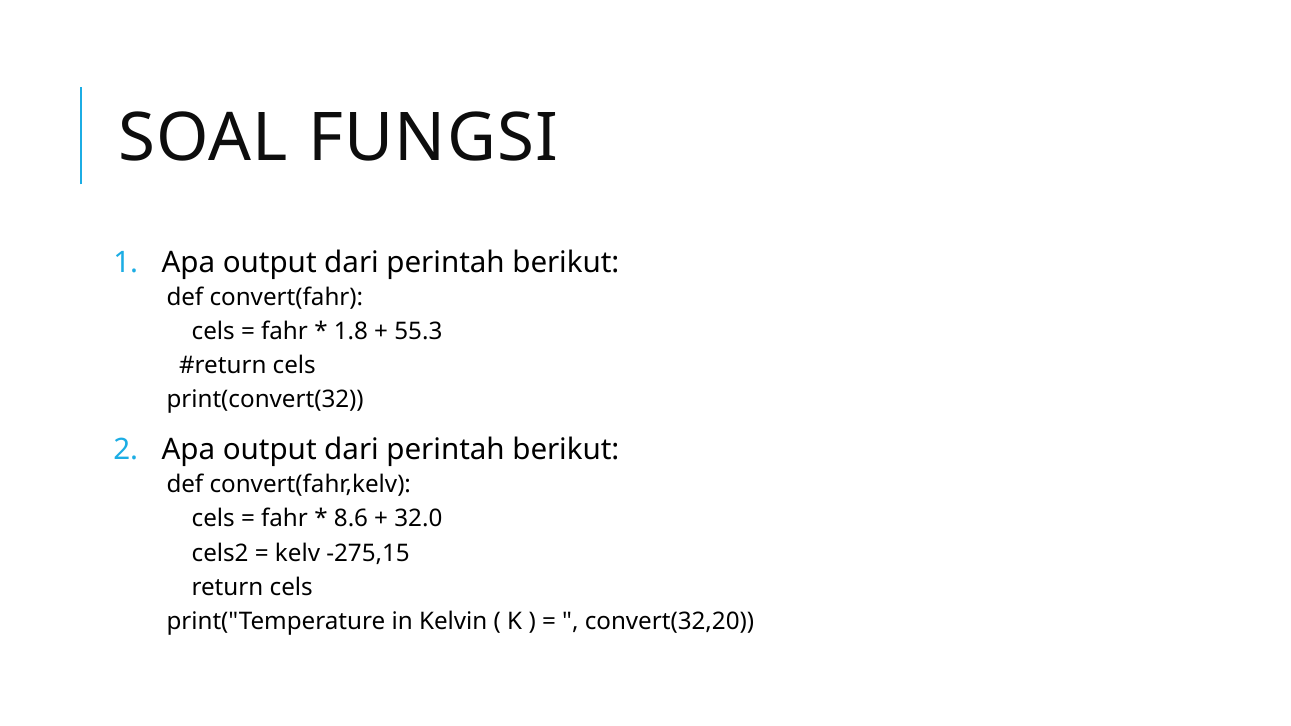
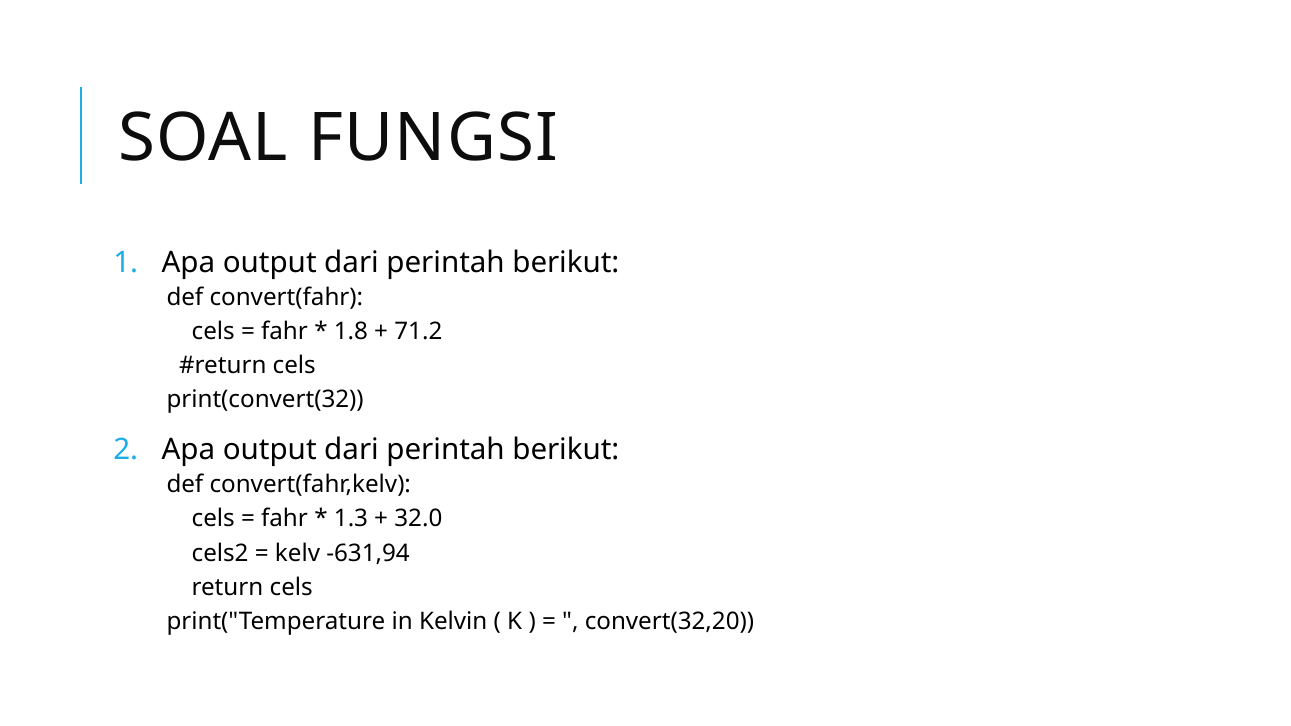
55.3: 55.3 -> 71.2 (418, 331)
8.6: 8.6 -> 1.3 (351, 519)
-275,15: -275,15 -> -631,94 (368, 553)
